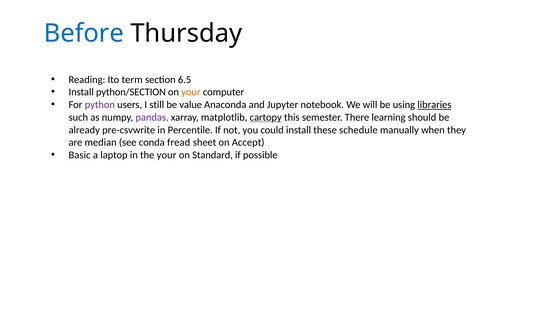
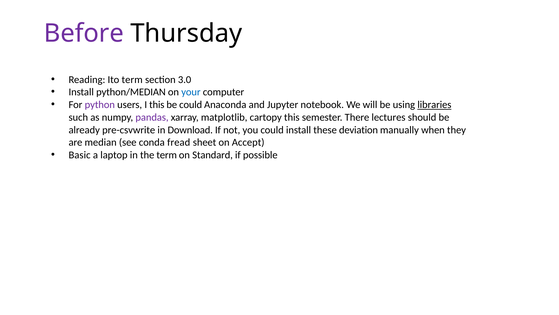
Before colour: blue -> purple (84, 33)
6.5: 6.5 -> 3.0 (185, 79)
python/SECTION: python/SECTION -> python/MEDIAN (131, 92)
your colour: orange -> blue (191, 92)
I still: still -> this (157, 105)
be value: value -> could (191, 105)
cartopy underline: present -> none (266, 117)
learning: learning -> lectures (389, 117)
Percentile: Percentile -> Download (190, 130)
schedule: schedule -> deviation (359, 130)
the your: your -> term (167, 155)
